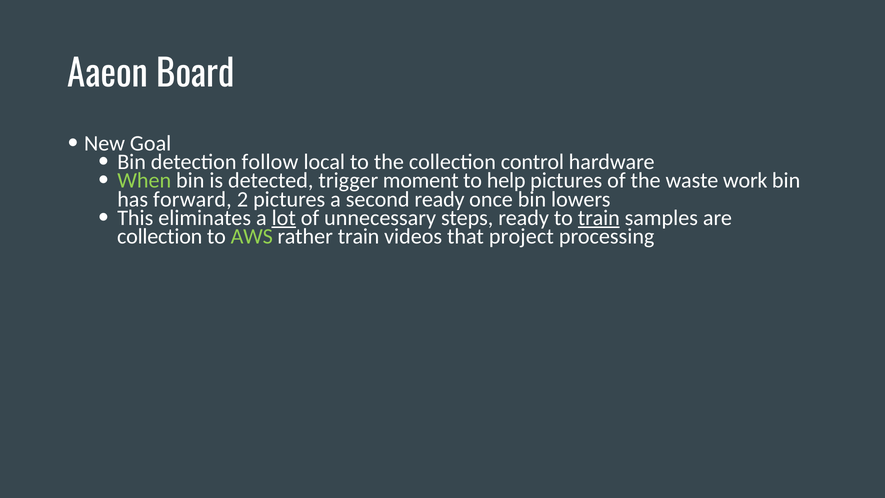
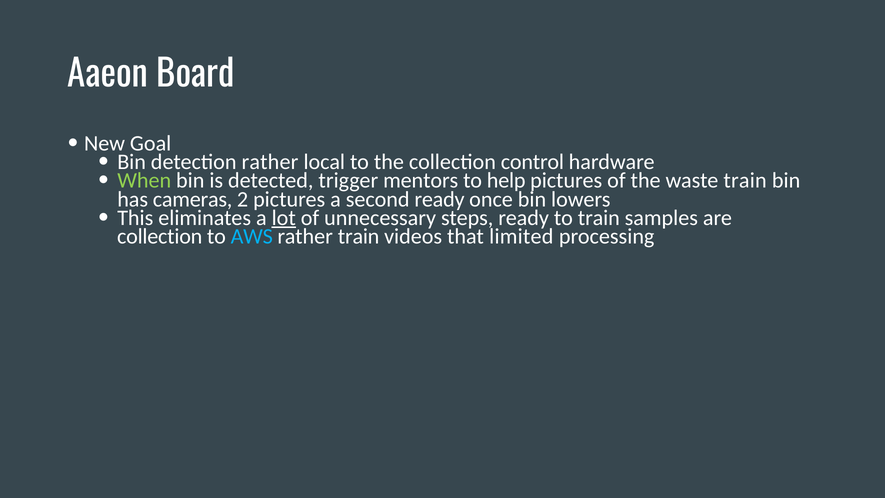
detection follow: follow -> rather (270, 162)
moment: moment -> mentors (421, 181)
waste work: work -> train (745, 181)
forward: forward -> cameras (193, 199)
train underline: present -> none (599, 218)
AWS colour: light green -> light blue (252, 236)
project: project -> limited (521, 236)
